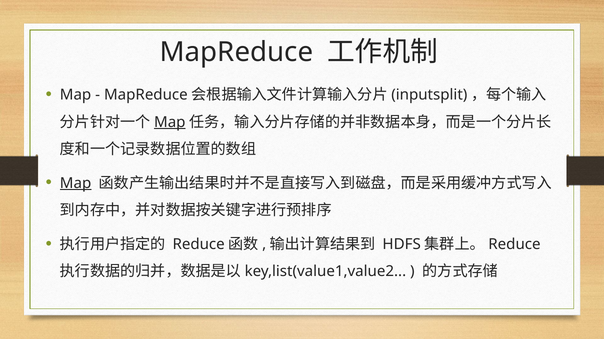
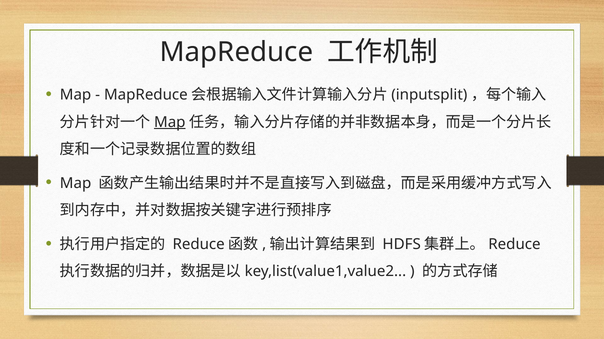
Map underline: present -> none (76, 183)
